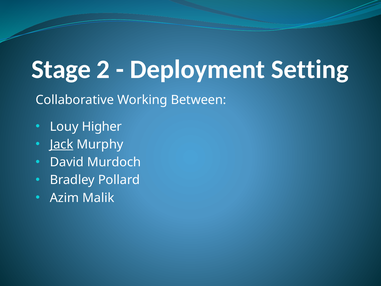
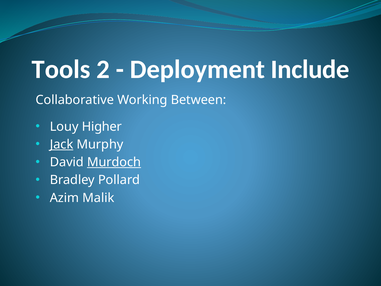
Stage: Stage -> Tools (61, 69)
Setting: Setting -> Include (310, 69)
Murdoch underline: none -> present (114, 162)
